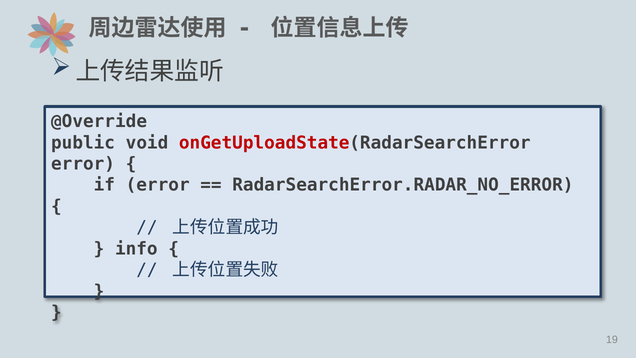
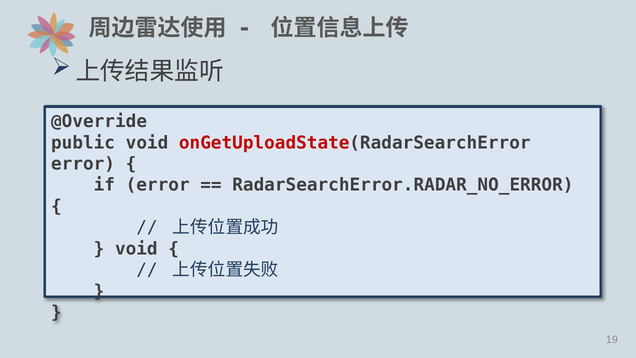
info: info -> void (136, 249)
